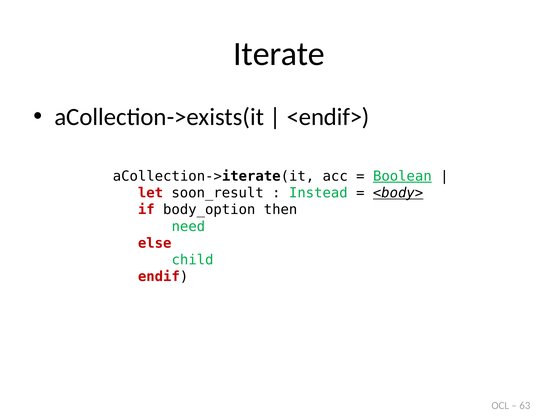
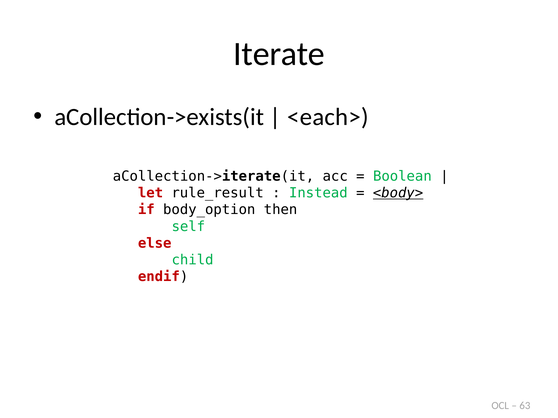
<endif>: <endif> -> <each> (328, 117)
Boolean underline: present -> none (402, 176)
soon_result: soon_result -> rule_result (218, 193)
need: need -> self (188, 227)
